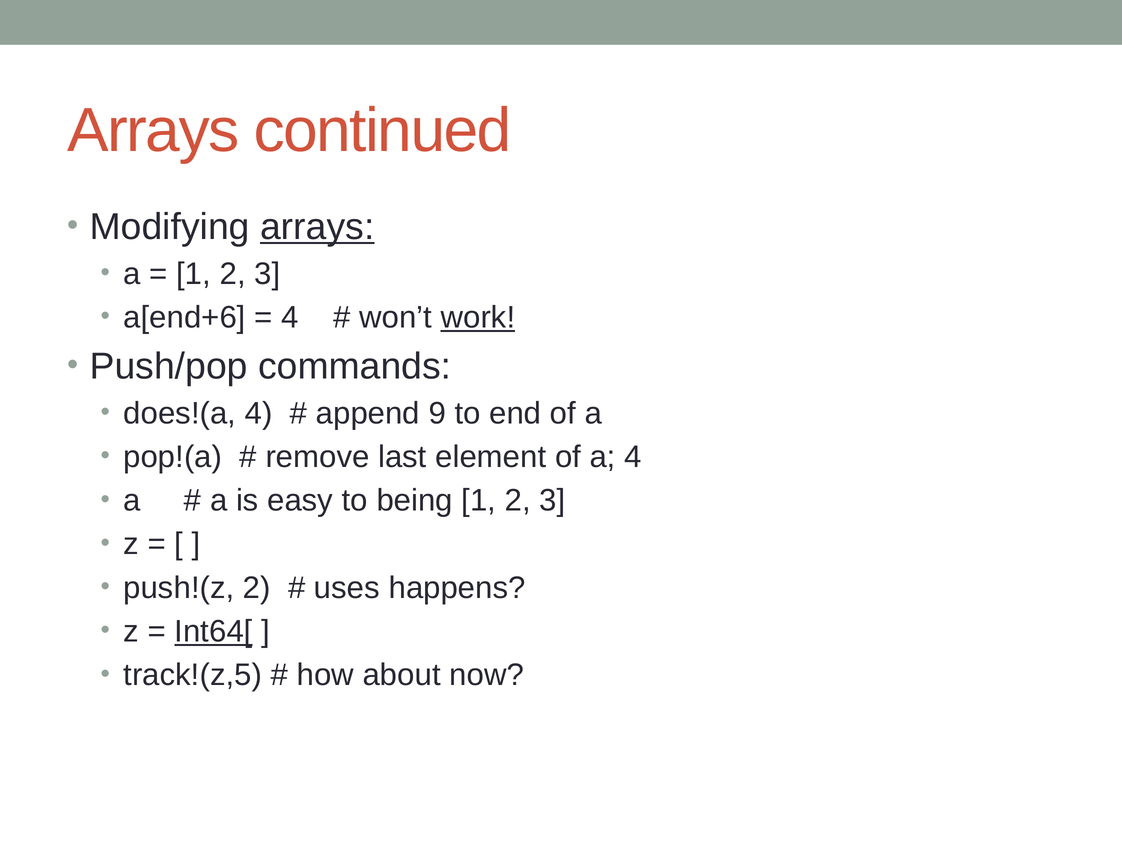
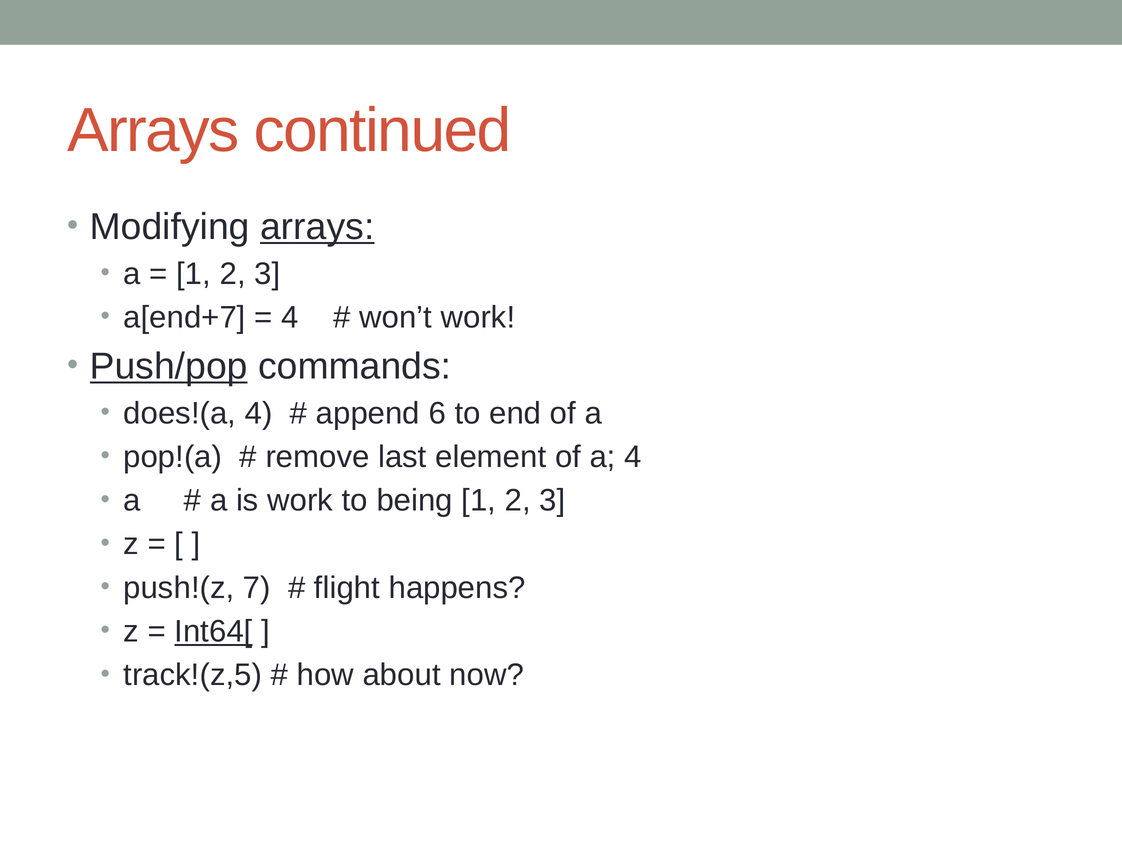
a[end+6: a[end+6 -> a[end+7 (185, 318)
work underline: present -> none (478, 318)
Push/pop underline: none -> present (169, 367)
9: 9 -> 6 (437, 414)
is easy: easy -> work (300, 501)
push!(z 2: 2 -> 7 (257, 588)
uses: uses -> flight (347, 588)
